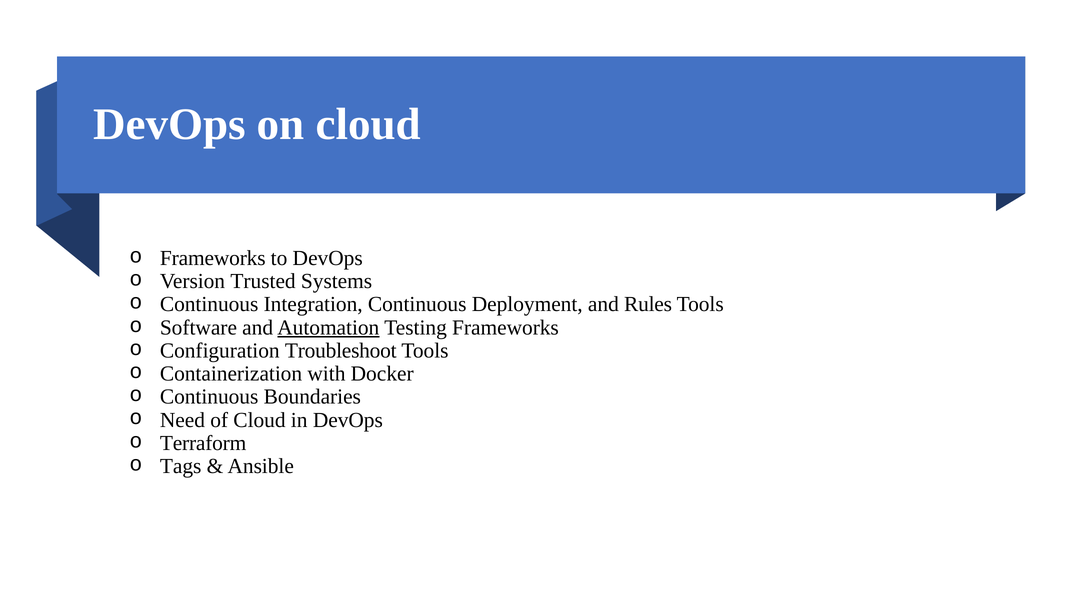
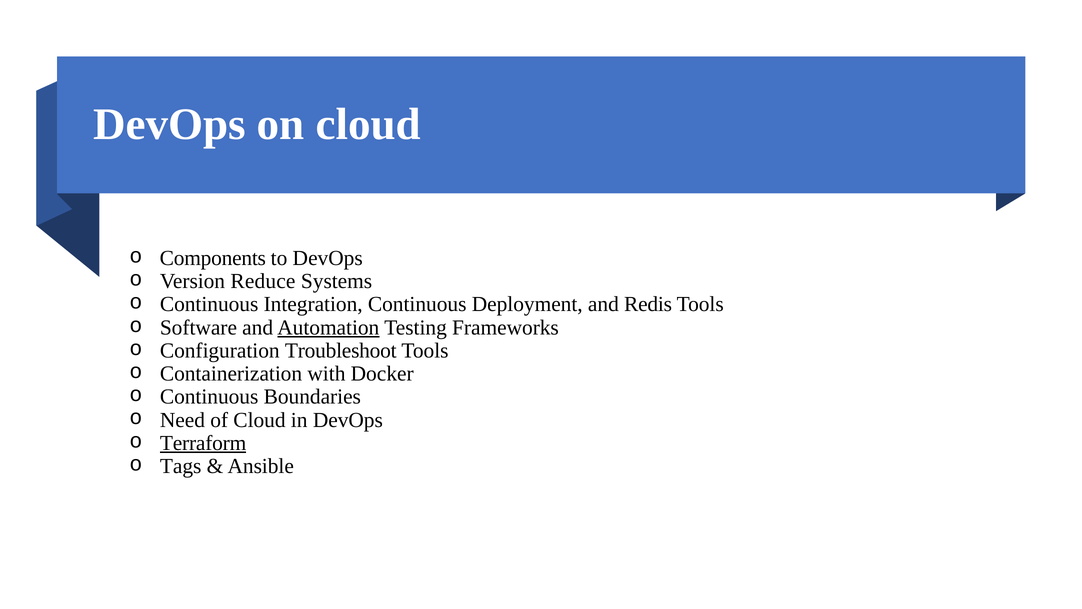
Frameworks: Frameworks -> Components (213, 258)
Trusted: Trusted -> Reduce (263, 281)
Rules: Rules -> Redis (648, 304)
Terraform underline: none -> present (203, 443)
